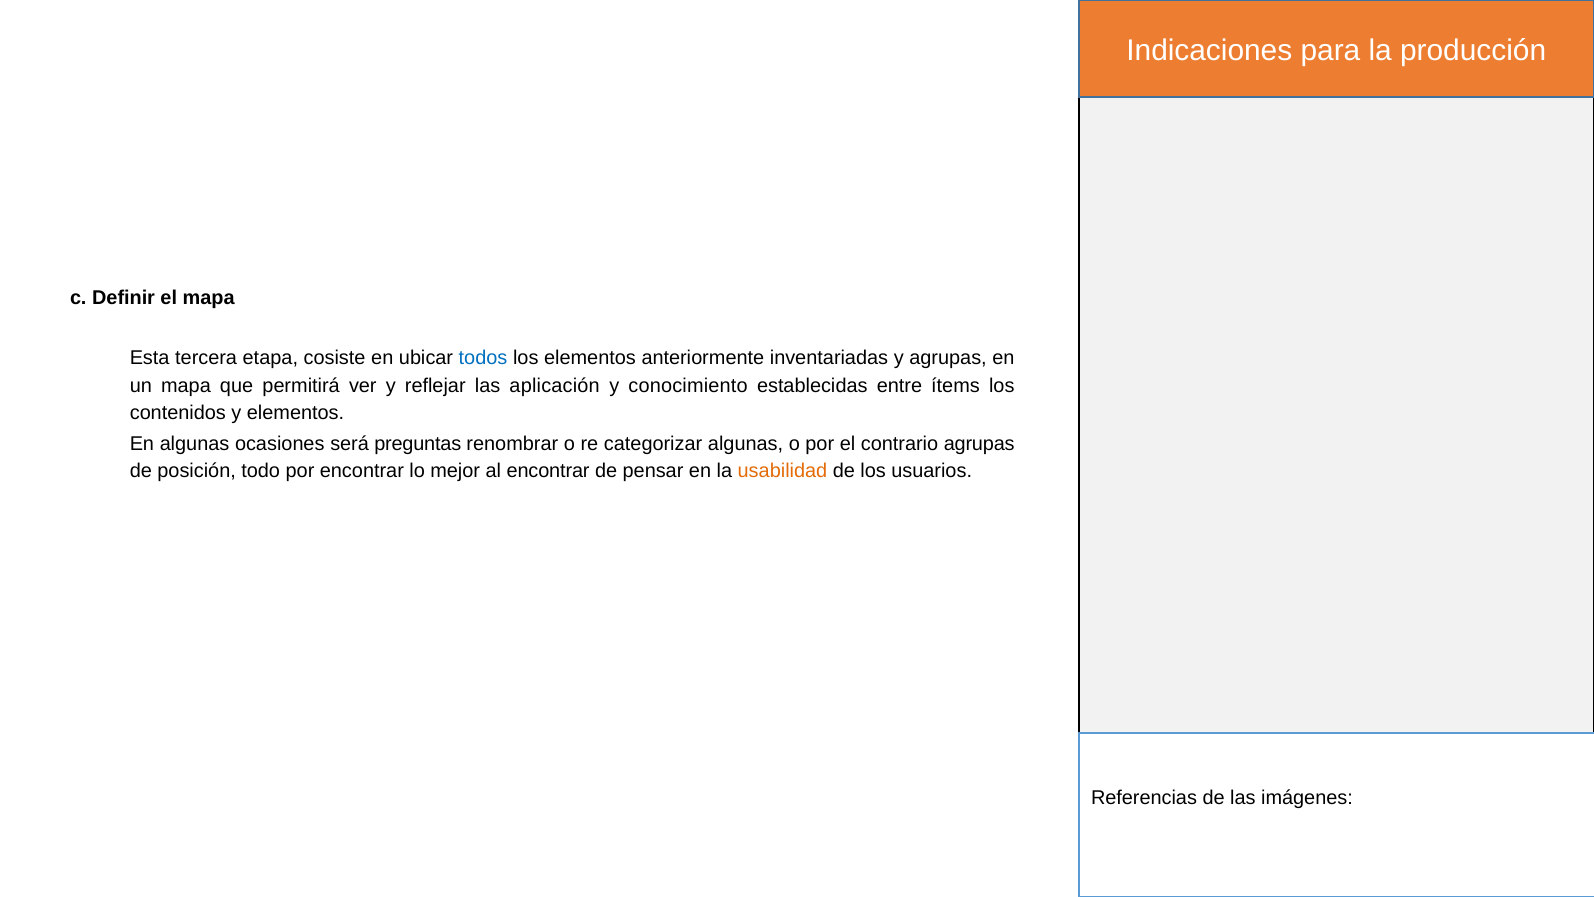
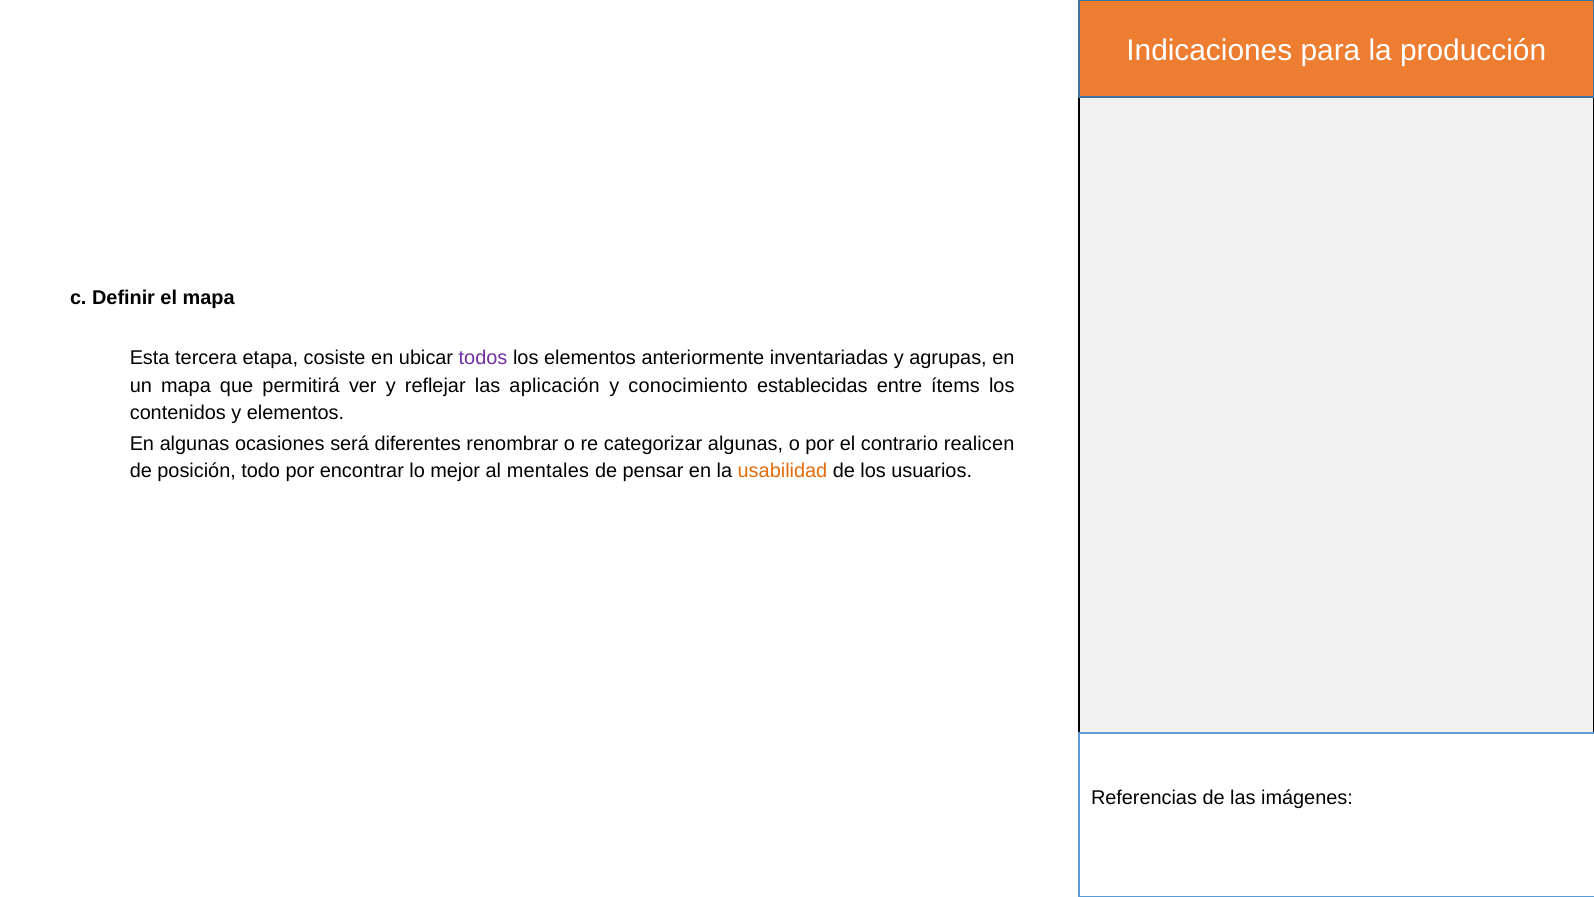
todos colour: blue -> purple (483, 358)
preguntas: preguntas -> diferentes (418, 444)
contrario agrupas: agrupas -> realicen (979, 444)
al encontrar: encontrar -> mentales (548, 471)
